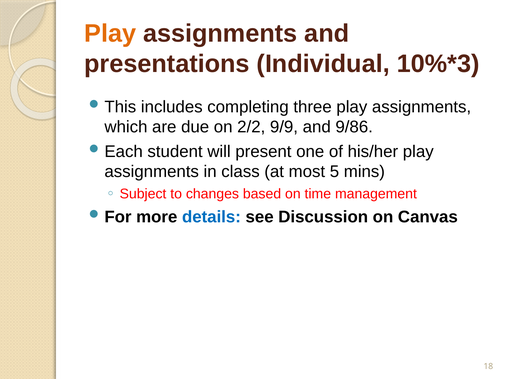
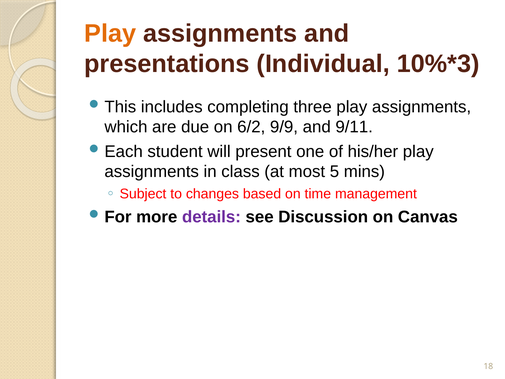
2/2: 2/2 -> 6/2 (251, 127)
9/86: 9/86 -> 9/11 (354, 127)
details colour: blue -> purple (211, 217)
